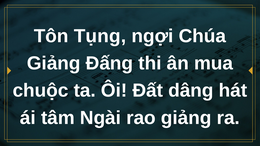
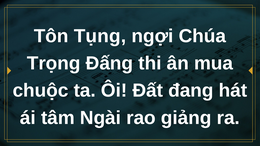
Giảng: Giảng -> Trọng (54, 63)
dâng: dâng -> đang (191, 91)
